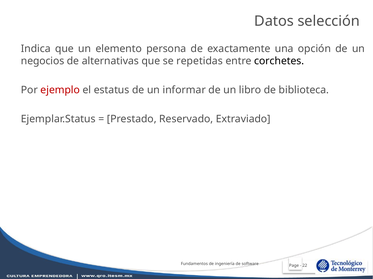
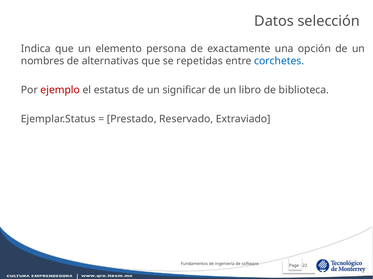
negocios: negocios -> nombres (43, 61)
corchetes colour: black -> blue (279, 61)
informar: informar -> significar (184, 90)
